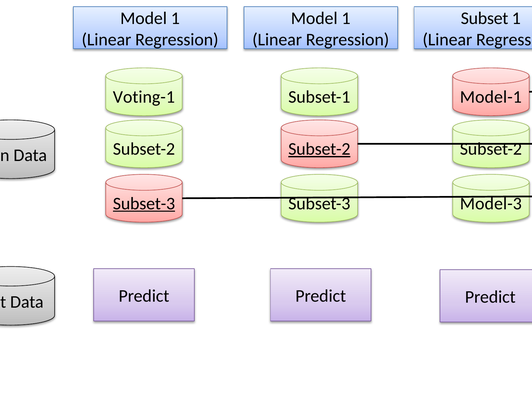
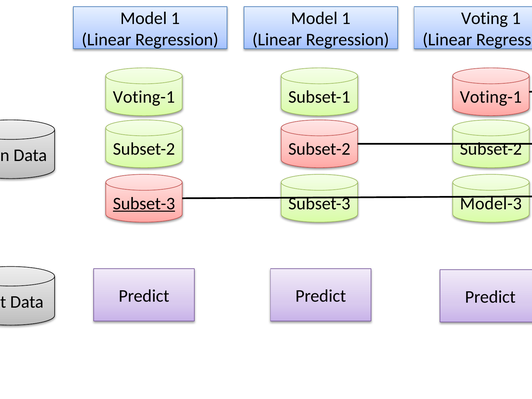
Subset: Subset -> Voting (484, 18)
Model-1: Model-1 -> Voting-1 (491, 97)
Subset-2 underline: present -> none (319, 149)
